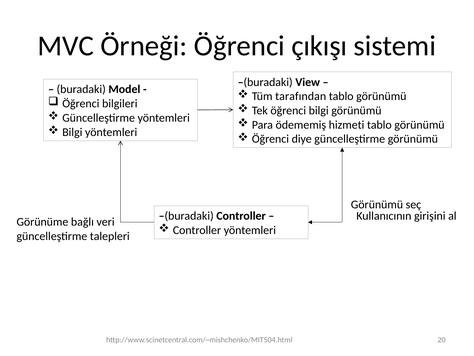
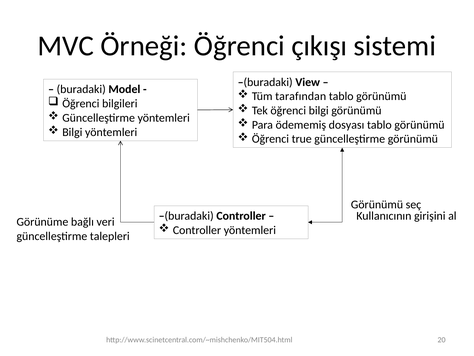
hizmeti: hizmeti -> dosyası (347, 125)
diye: diye -> true (302, 139)
